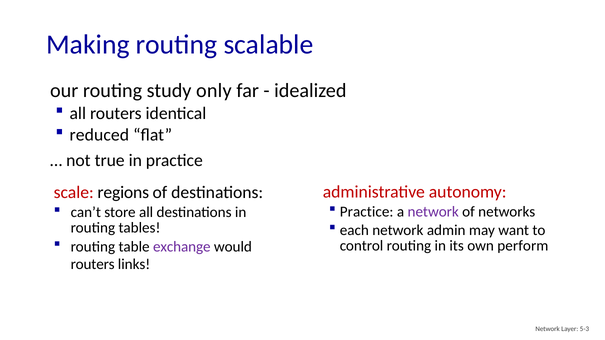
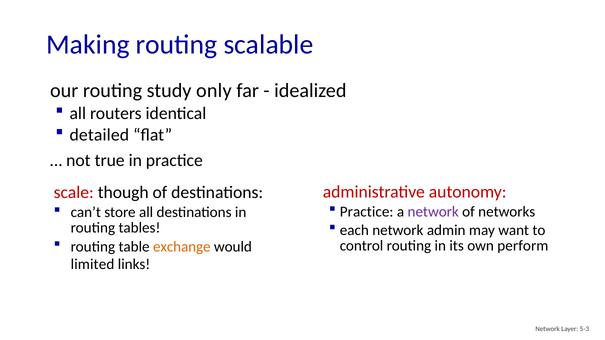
reduced: reduced -> detailed (99, 135)
regions: regions -> though (123, 193)
exchange colour: purple -> orange (182, 247)
routers: routers -> limited (93, 265)
